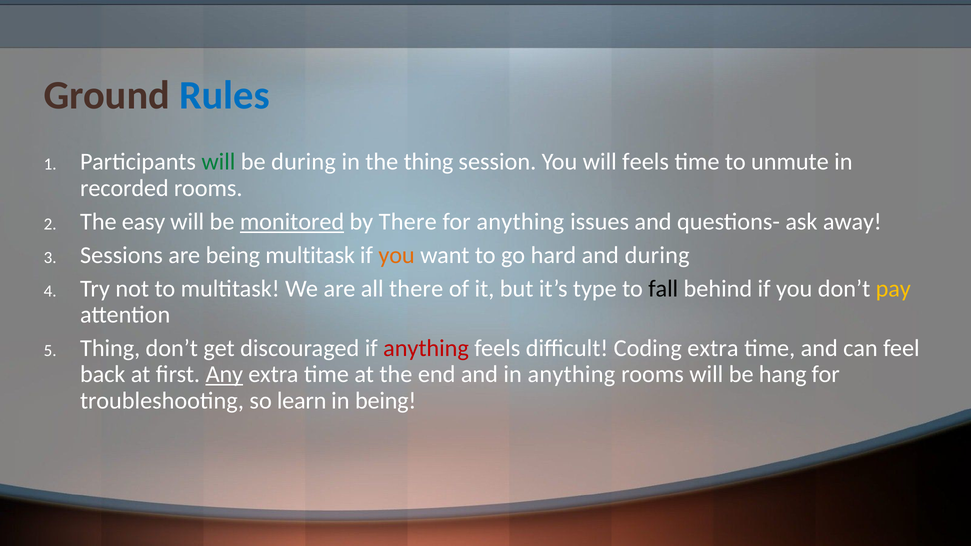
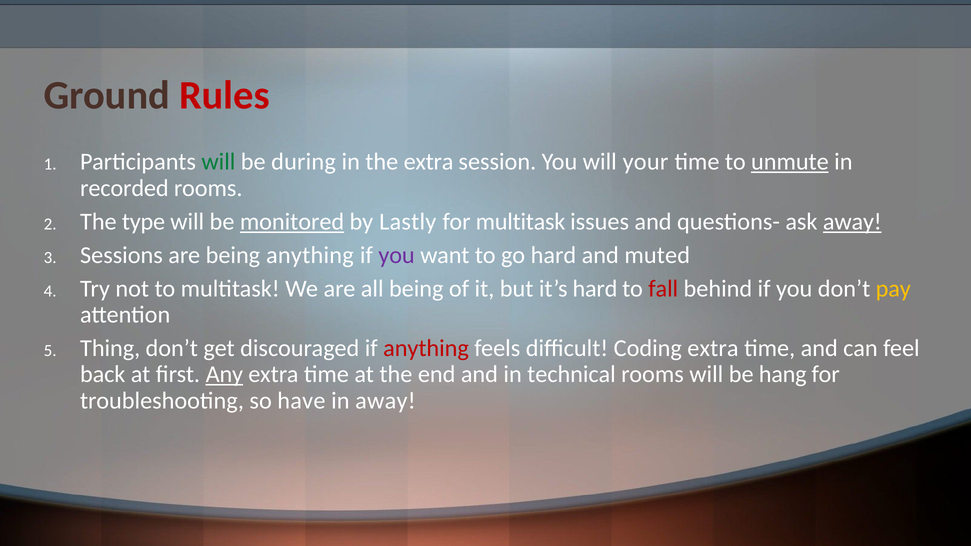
Rules colour: blue -> red (224, 96)
the thing: thing -> extra (429, 162)
will feels: feels -> your (645, 162)
unmute underline: none -> present (790, 162)
easy: easy -> type (144, 222)
by There: There -> Lastly (408, 222)
for anything: anything -> multitask (521, 222)
away underline: none -> present (852, 222)
being multitask: multitask -> anything (310, 255)
you colour: orange -> purple (397, 255)
and during: during -> muted (657, 255)
all there: there -> being (416, 289)
it’s type: type -> hard (595, 289)
fall colour: black -> red (663, 289)
in anything: anything -> technical (571, 375)
learn: learn -> have (301, 401)
in being: being -> away (385, 401)
